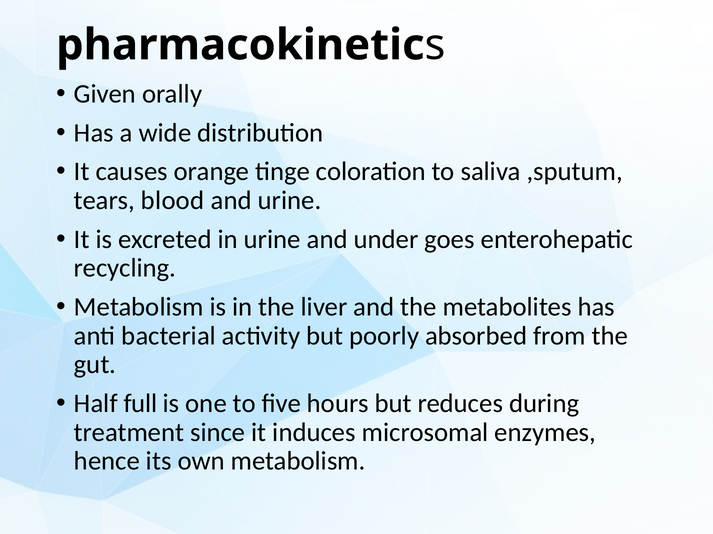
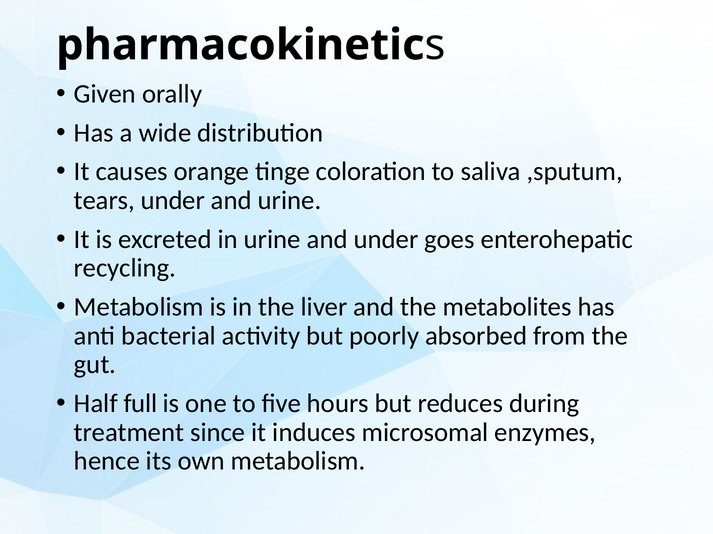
tears blood: blood -> under (173, 201)
